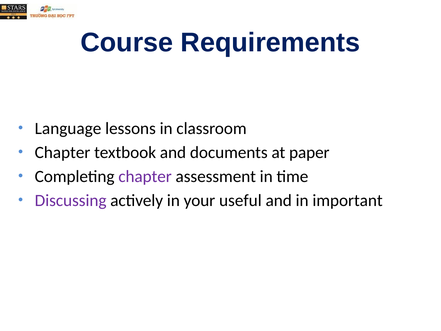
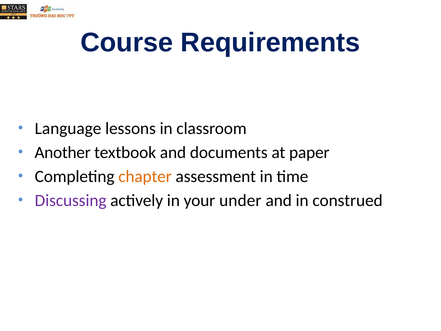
Chapter: Chapter -> Another (63, 152)
chapter colour: purple -> orange (145, 176)
useful: useful -> under (240, 200)
important: important -> construed (348, 200)
